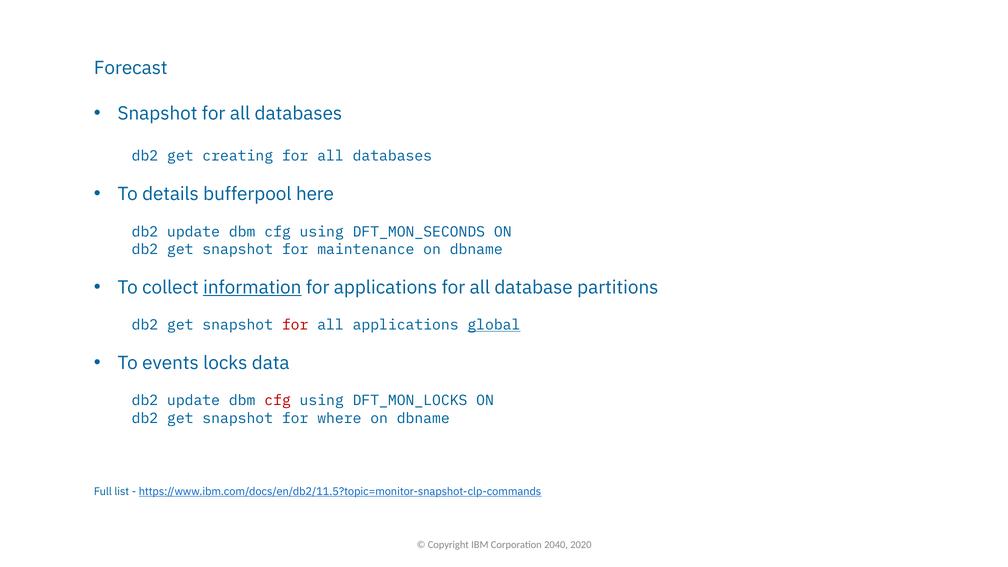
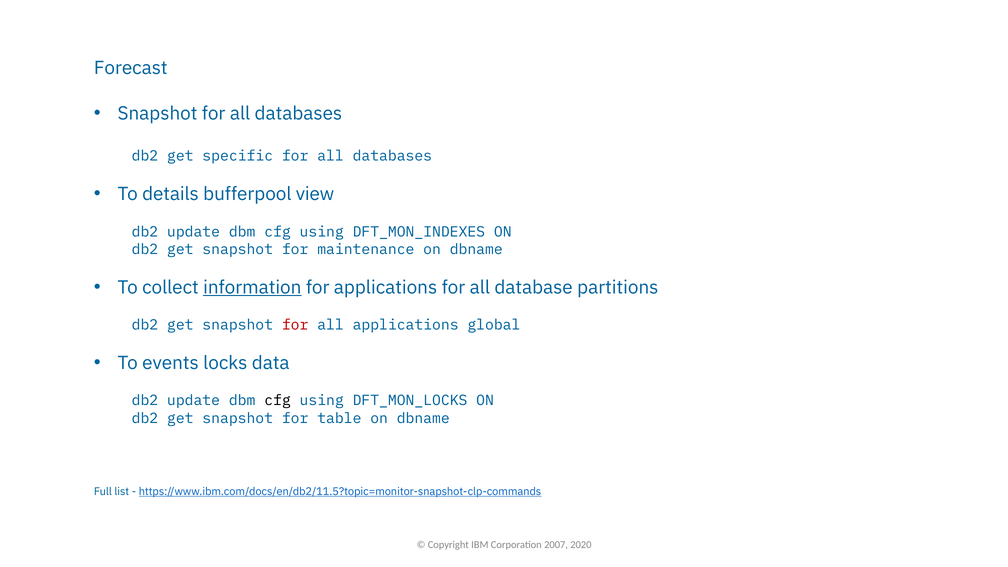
creating: creating -> specific (238, 156)
here: here -> view (315, 194)
DFT_MON_SECONDS: DFT_MON_SECONDS -> DFT_MON_INDEXES (419, 232)
global underline: present -> none (494, 325)
cfg colour: red -> black (278, 401)
where: where -> table (339, 418)
2040: 2040 -> 2007 (556, 545)
